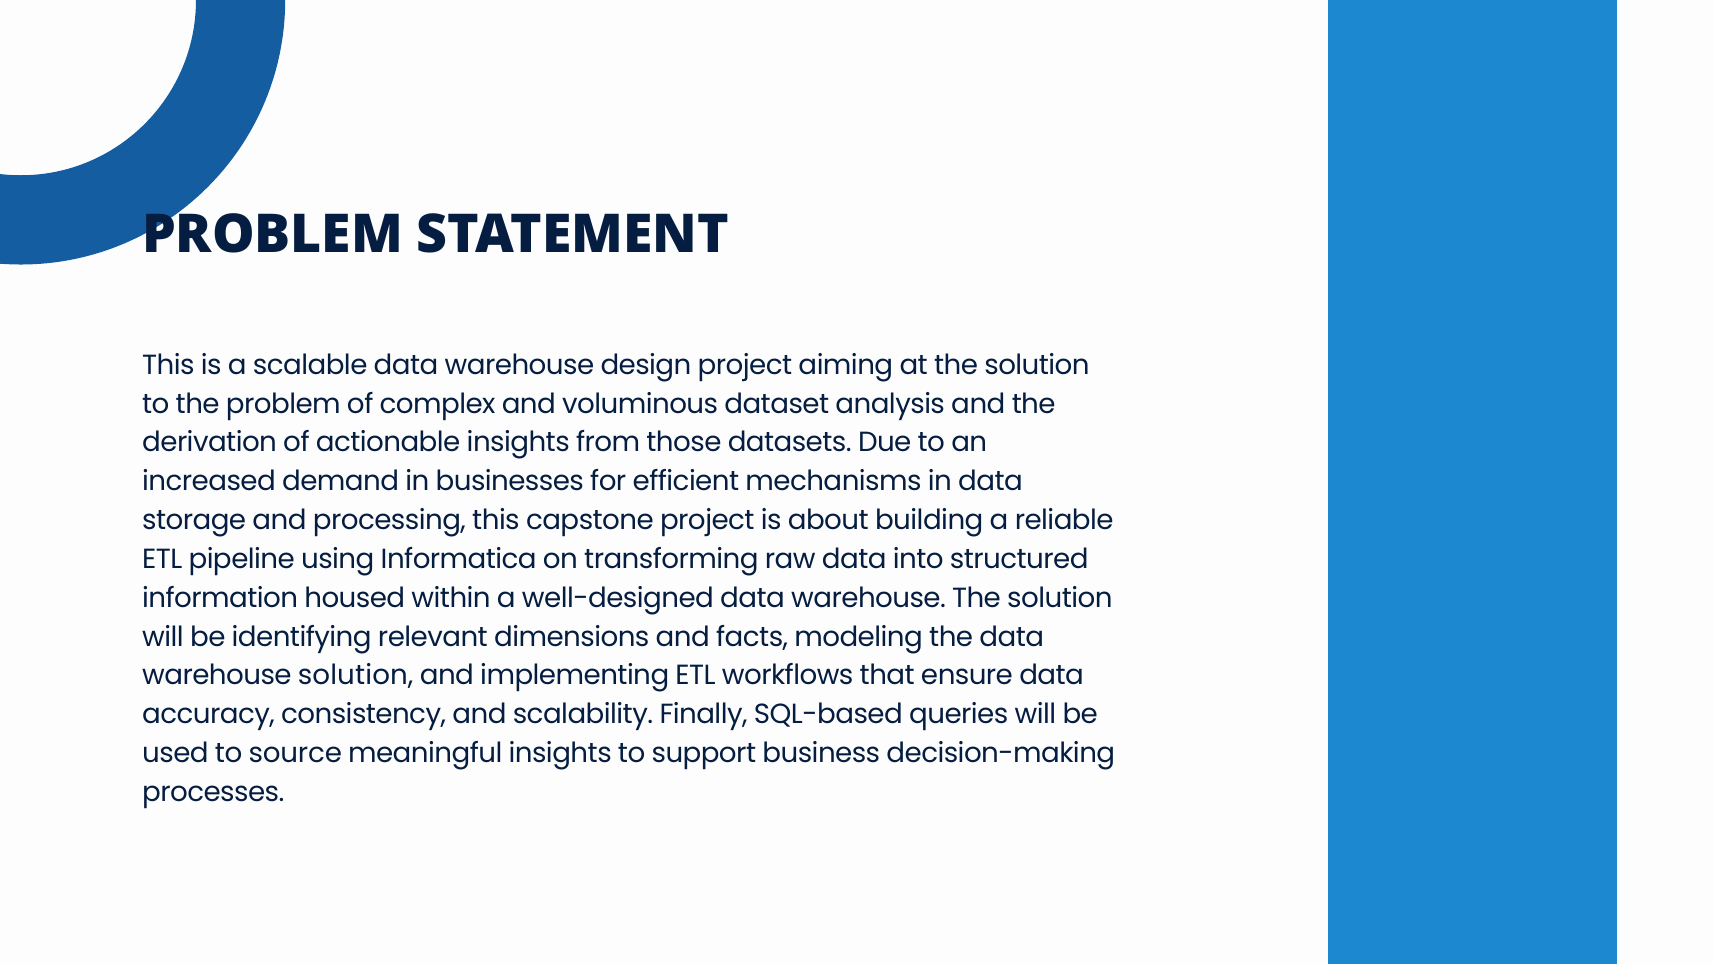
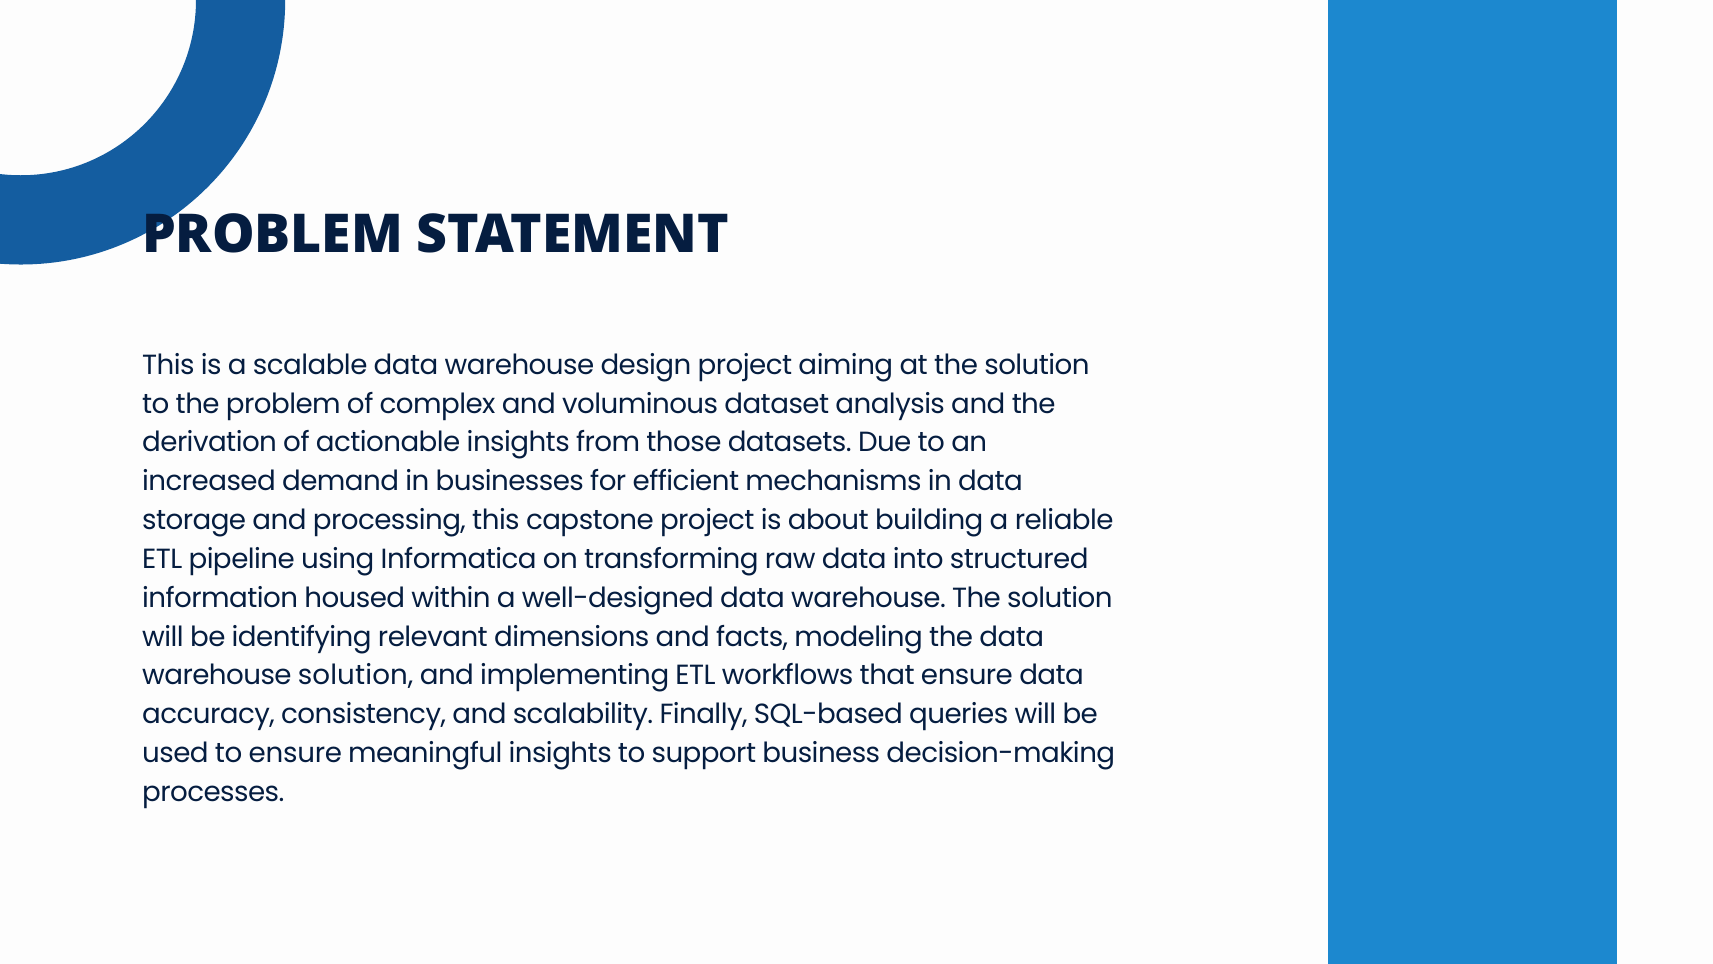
to source: source -> ensure (295, 753)
